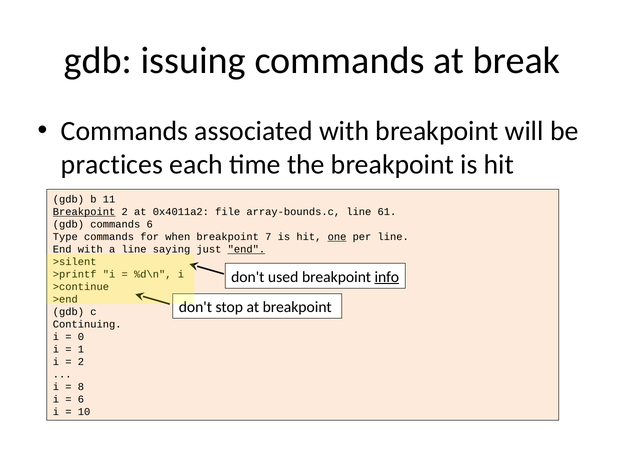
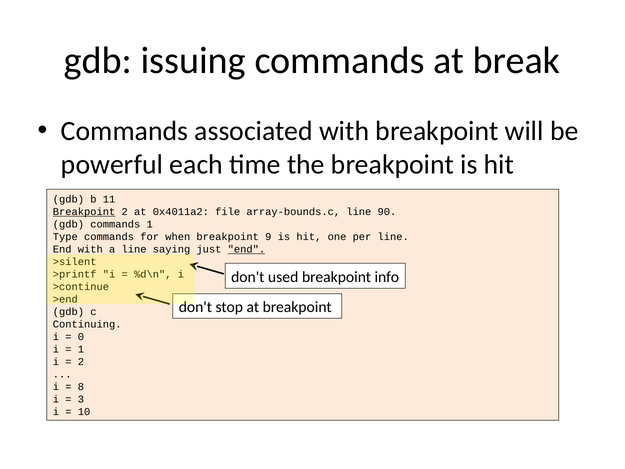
practices: practices -> powerful (112, 164)
61: 61 -> 90 (387, 212)
commands 6: 6 -> 1 (150, 224)
7: 7 -> 9 (268, 237)
one underline: present -> none (337, 237)
info underline: present -> none (387, 277)
6: 6 -> 3 (81, 399)
